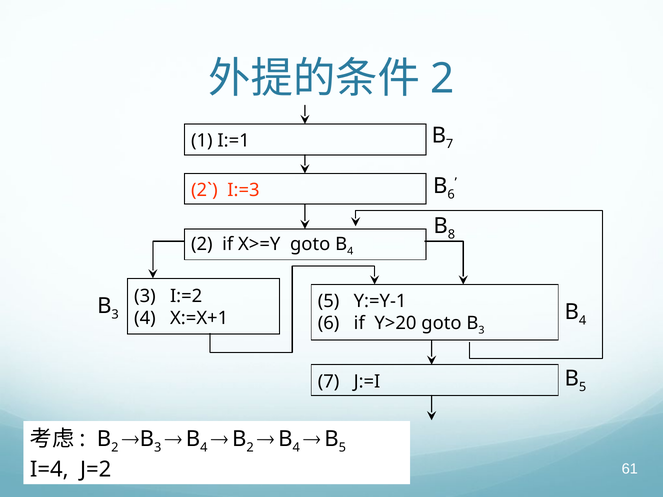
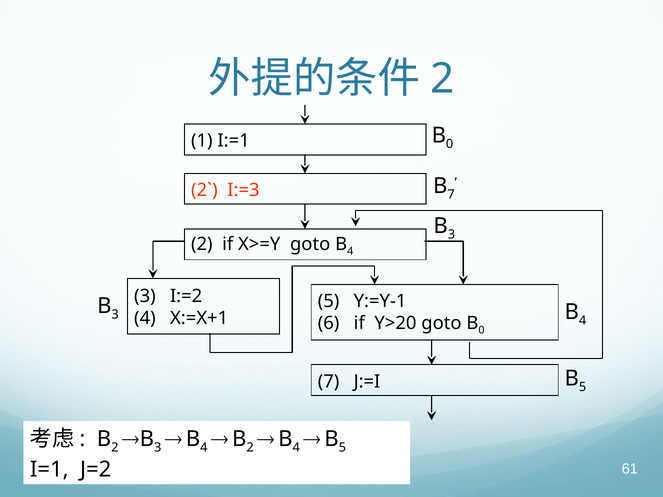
7: 7 -> 0 (450, 144)
6: 6 -> 7 (451, 195)
8: 8 -> 3 (452, 235)
3: 3 -> 0 (481, 330)
I=4: I=4 -> I=1 (49, 469)
